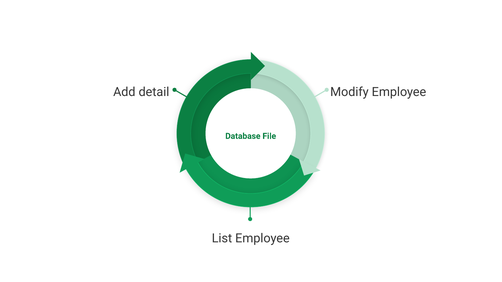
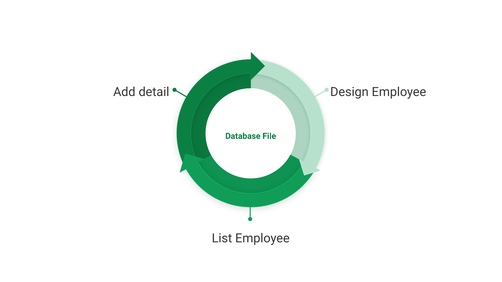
Modify: Modify -> Design (349, 92)
